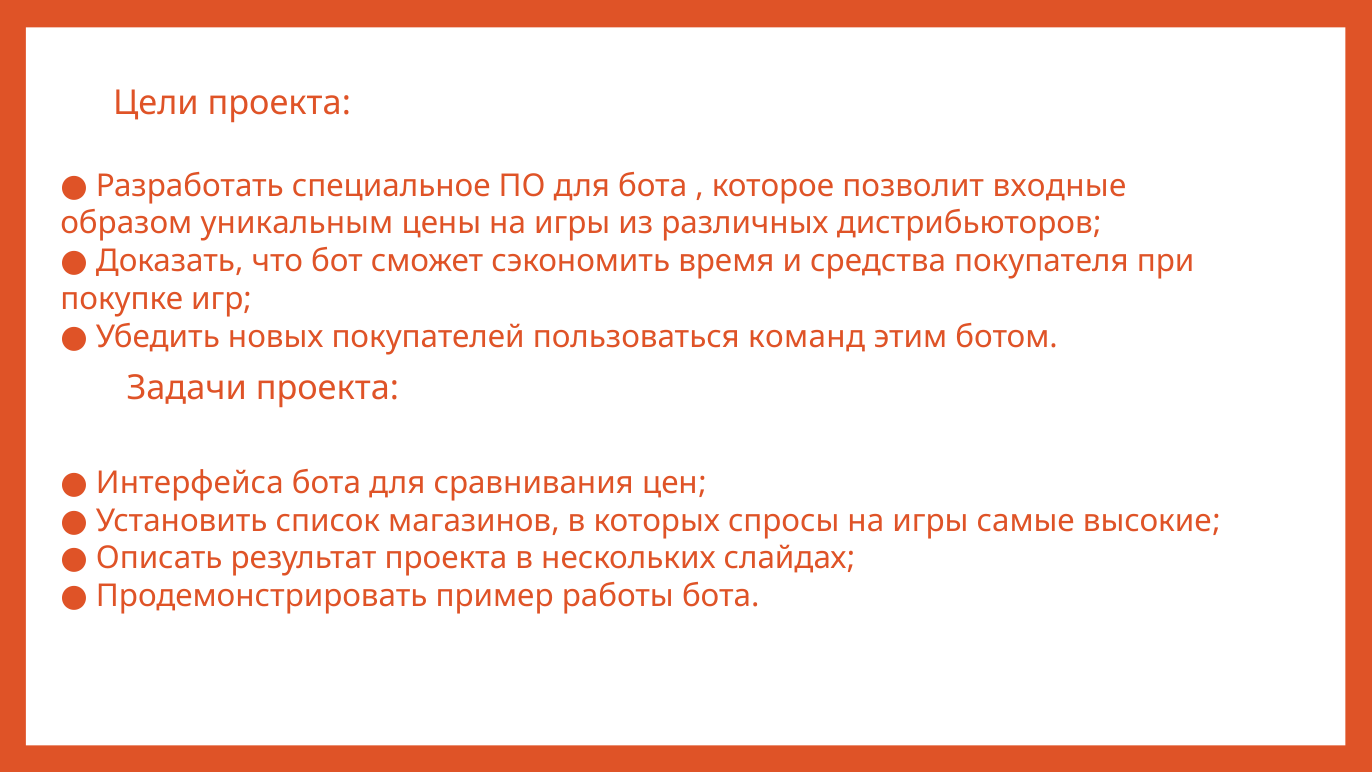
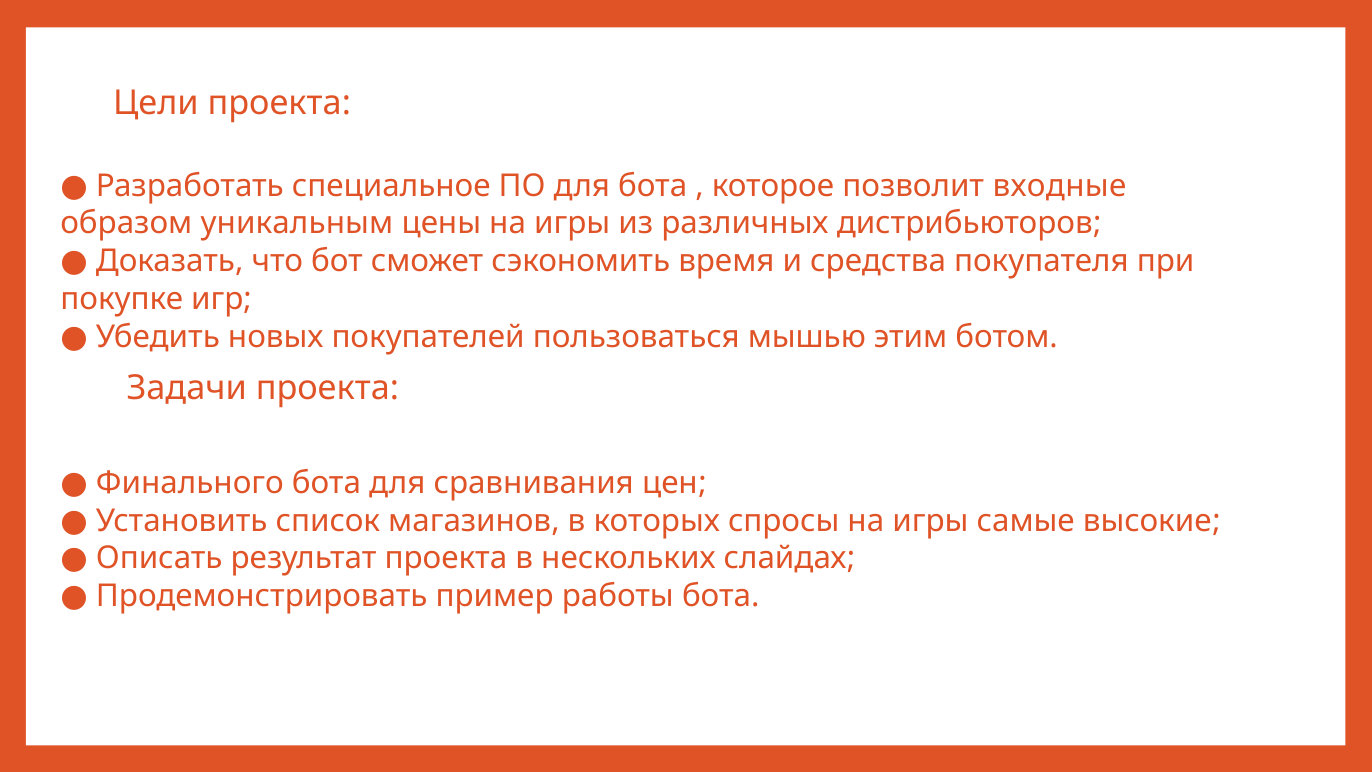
команд: команд -> мышью (807, 337)
Интерфейса: Интерфейса -> Финального (190, 483)
